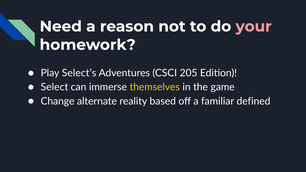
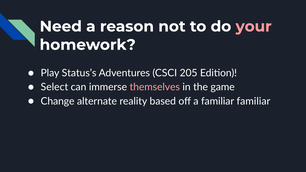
Select’s: Select’s -> Status’s (79, 73)
themselves colour: yellow -> pink (155, 87)
familiar defined: defined -> familiar (253, 101)
